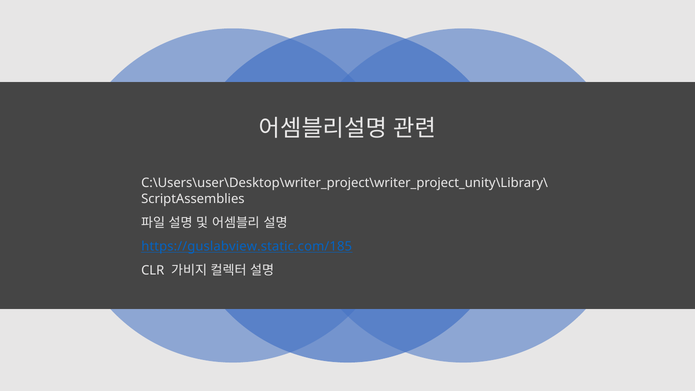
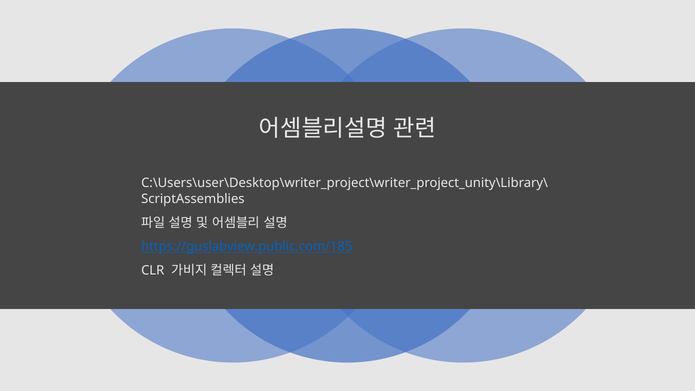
https://guslabview.static.com/185: https://guslabview.static.com/185 -> https://guslabview.public.com/185 (247, 246)
